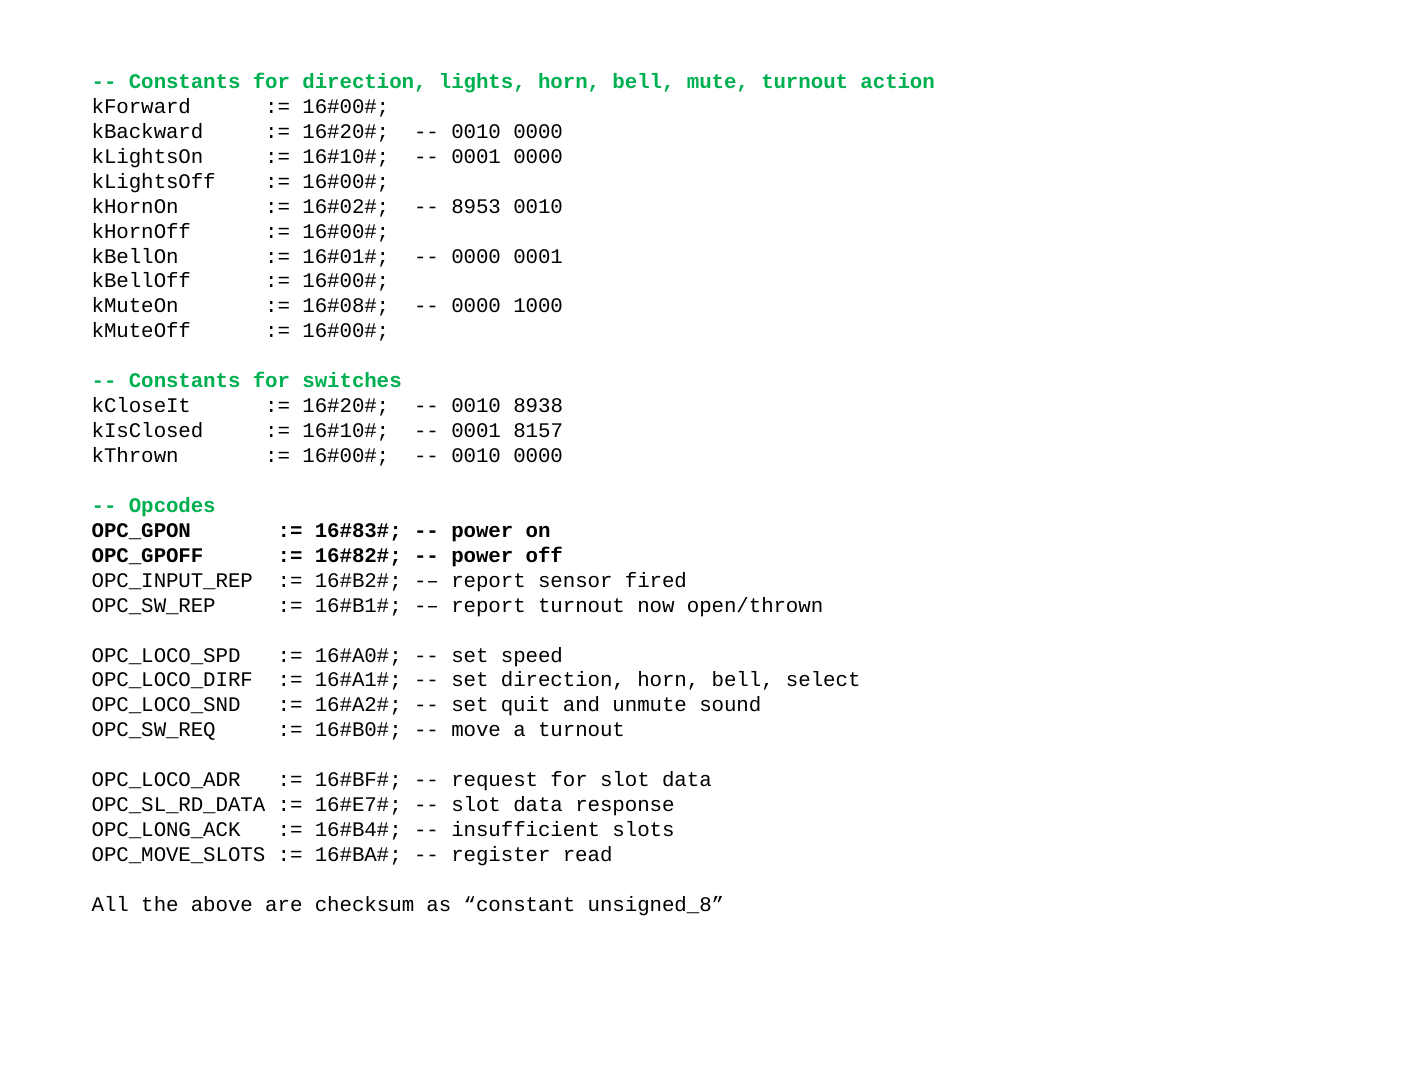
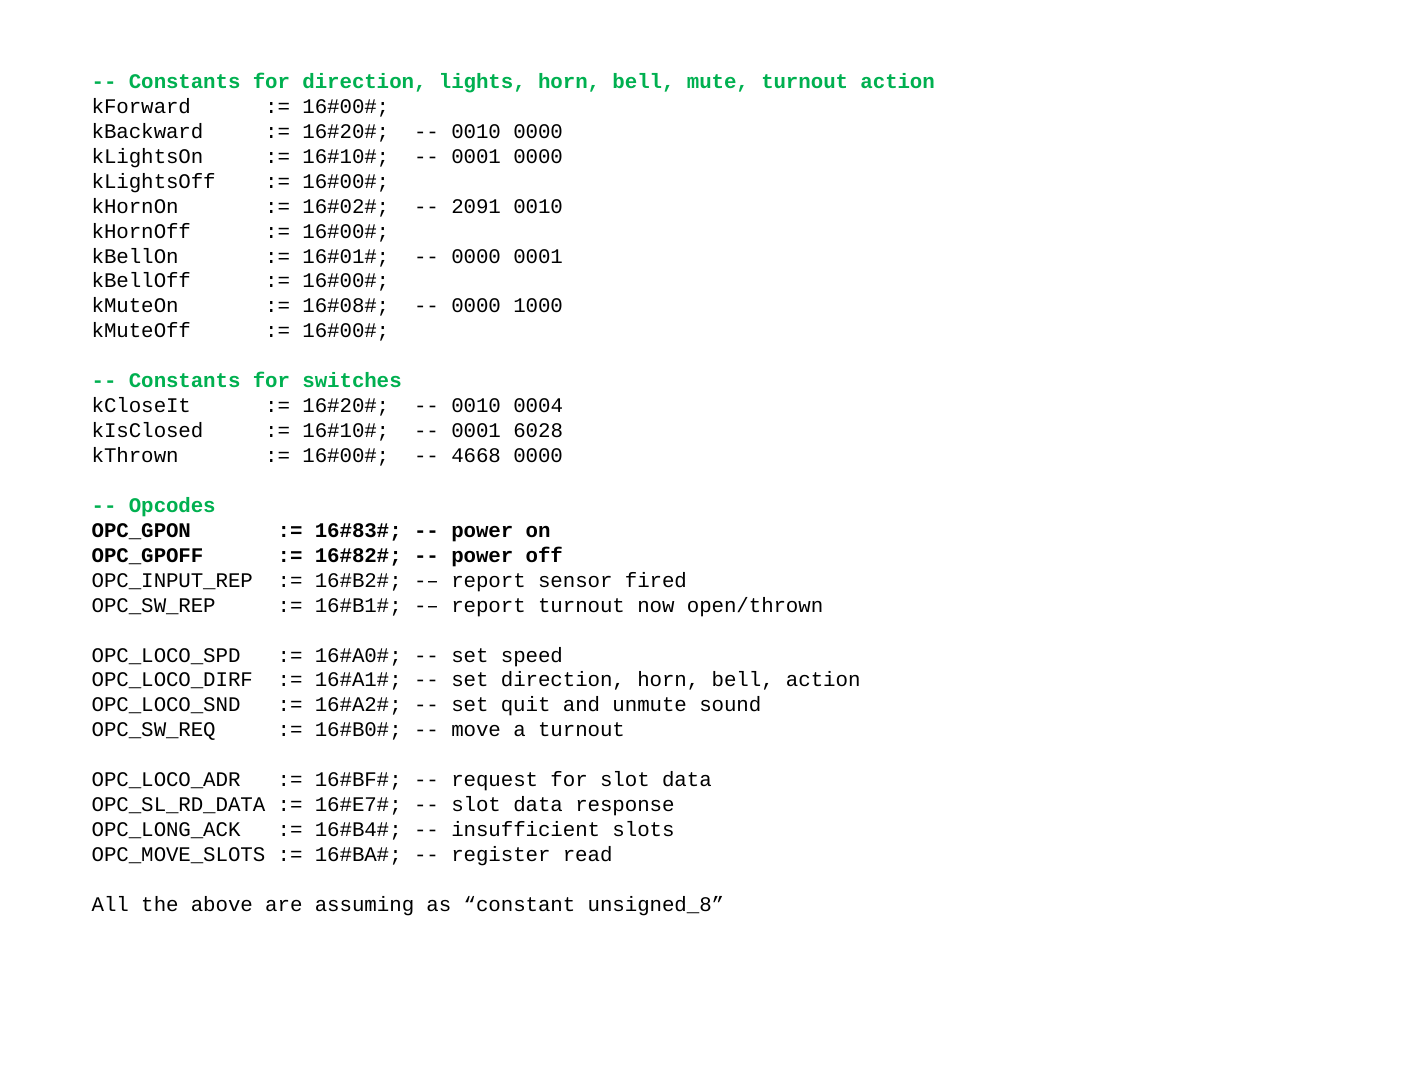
8953: 8953 -> 2091 (476, 206)
8938: 8938 -> 0004 (538, 406)
8157: 8157 -> 6028 (538, 431)
0010: 0010 -> 4668 (476, 456)
bell select: select -> action (823, 680)
checksum: checksum -> assuming (364, 905)
